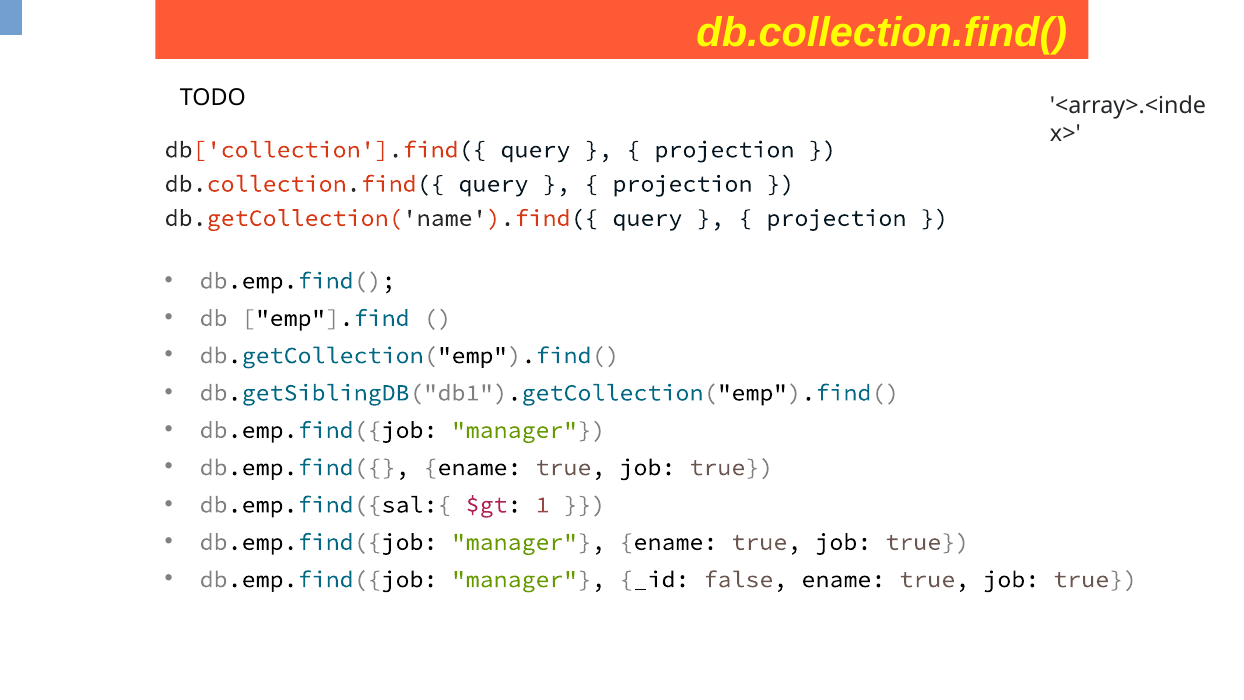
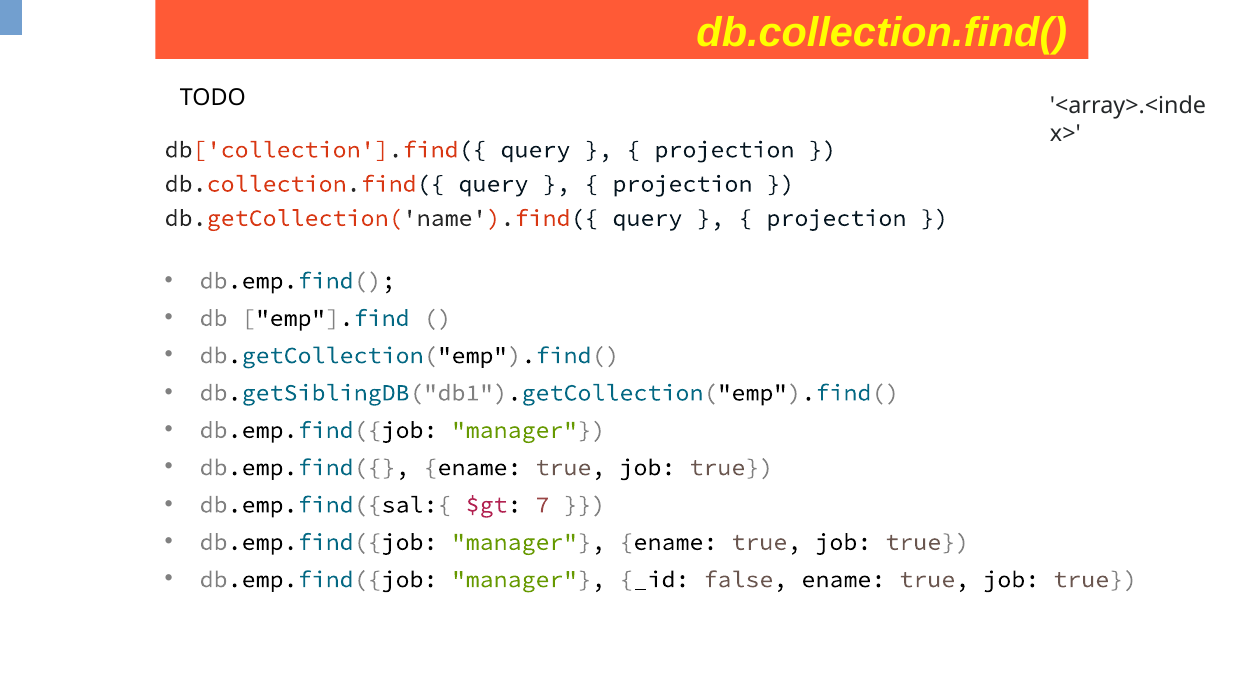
1: 1 -> 7 (543, 505)
